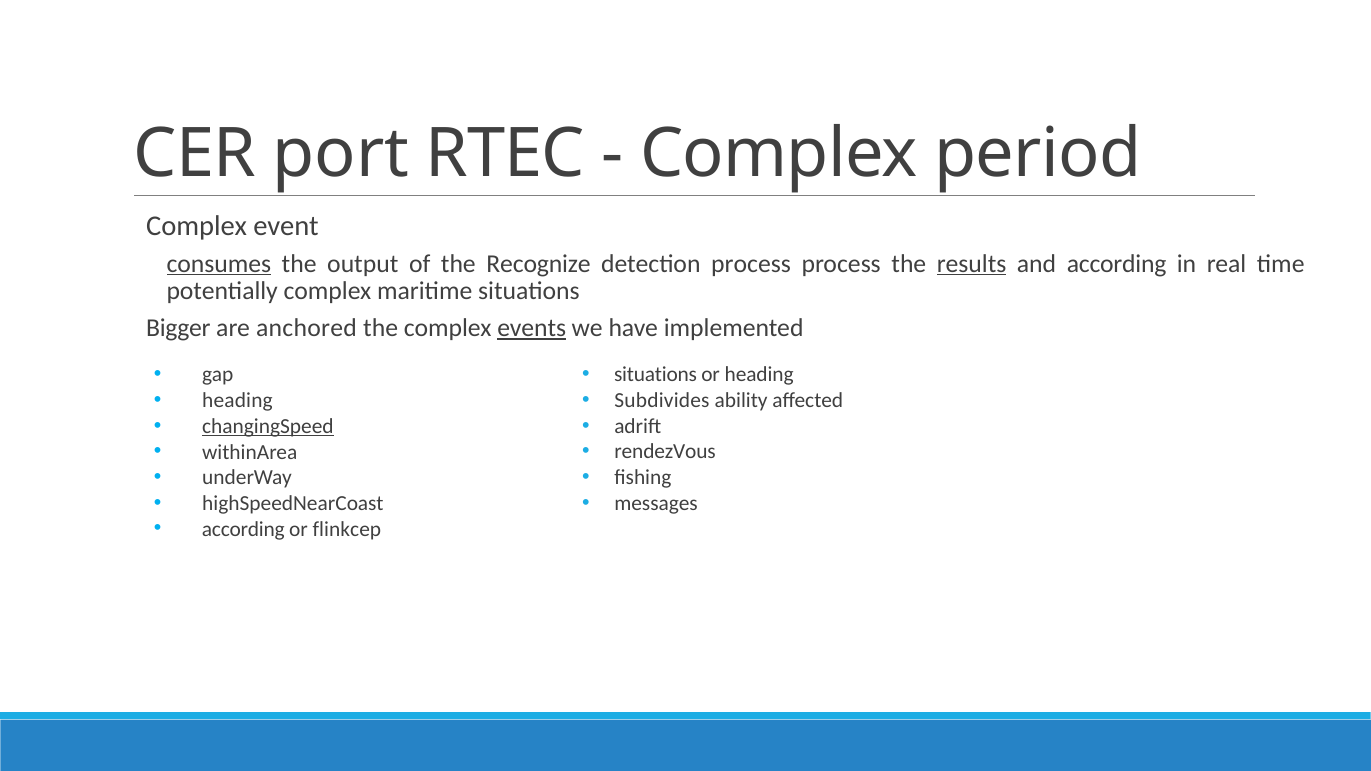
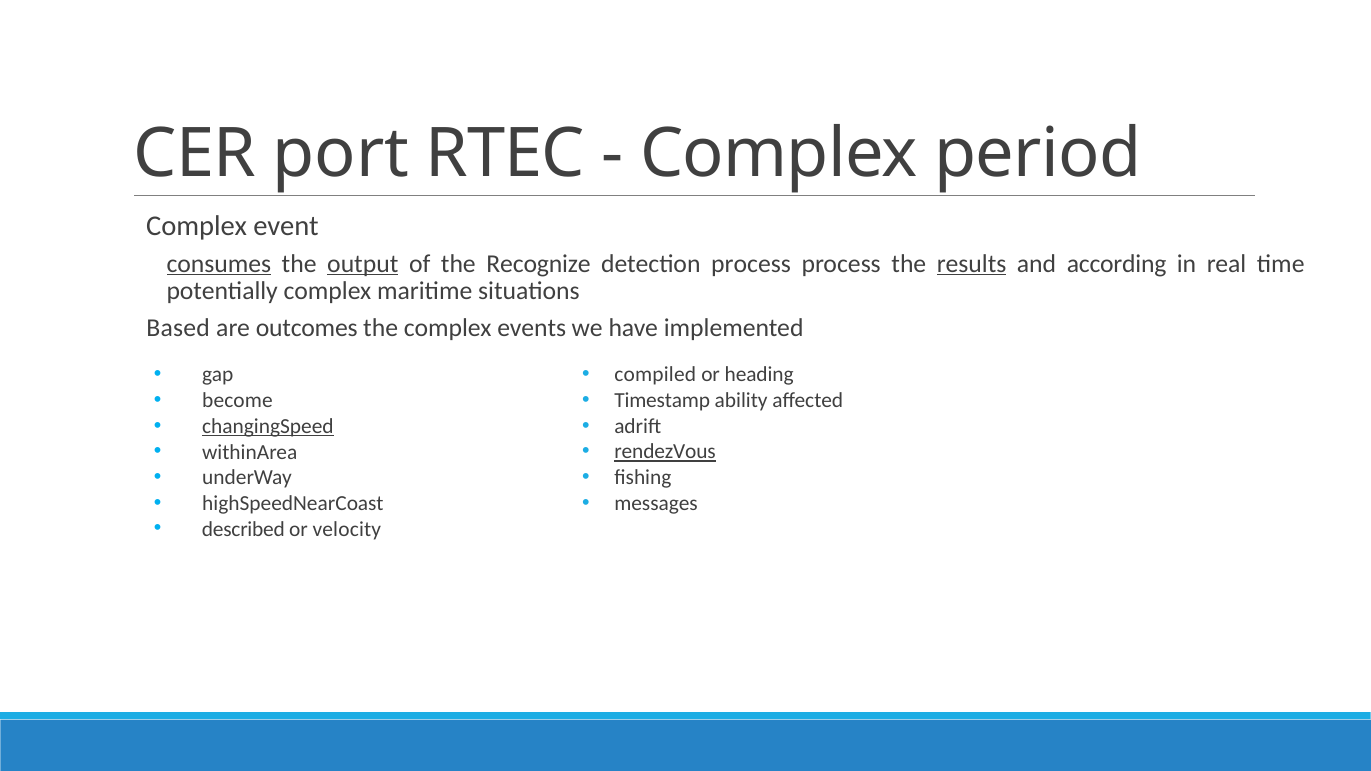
output underline: none -> present (363, 264)
Bigger: Bigger -> Based (178, 328)
anchored: anchored -> outcomes (307, 328)
events underline: present -> none (532, 328)
situations: situations -> compiled (655, 375)
heading: heading -> become (237, 401)
Subdivides: Subdivides -> Timestamp (662, 401)
rendezVous underline: none -> present (665, 452)
according: according -> described (243, 529)
flinkcep: flinkcep -> velocity (347, 529)
